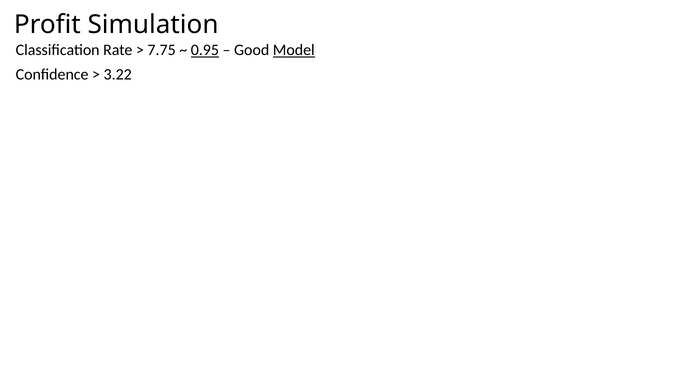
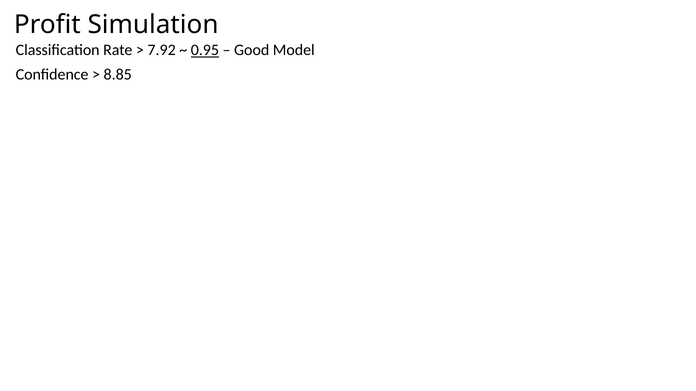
7.75: 7.75 -> 7.92 (162, 50)
Model underline: present -> none (294, 50)
3.22: 3.22 -> 8.85 (118, 75)
